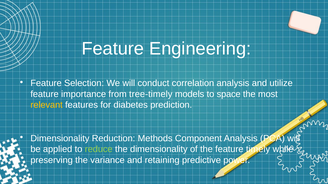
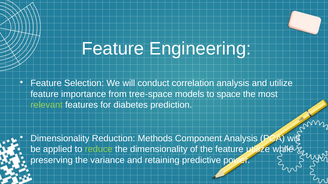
tree-timely: tree-timely -> tree-space (151, 94)
relevant colour: yellow -> light green (47, 105)
feature timely: timely -> utilize (258, 150)
